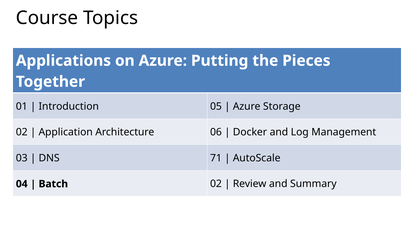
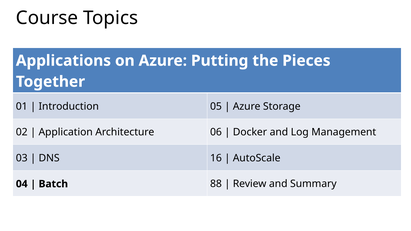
71: 71 -> 16 (216, 158)
Batch 02: 02 -> 88 (216, 184)
